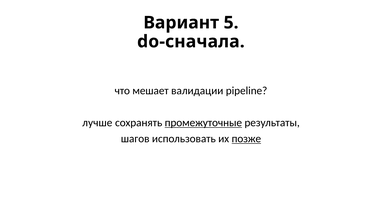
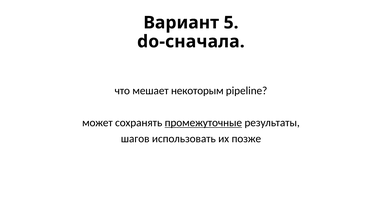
валидации: валидации -> некоторым (197, 91)
лучше: лучше -> может (97, 123)
позже underline: present -> none (246, 139)
